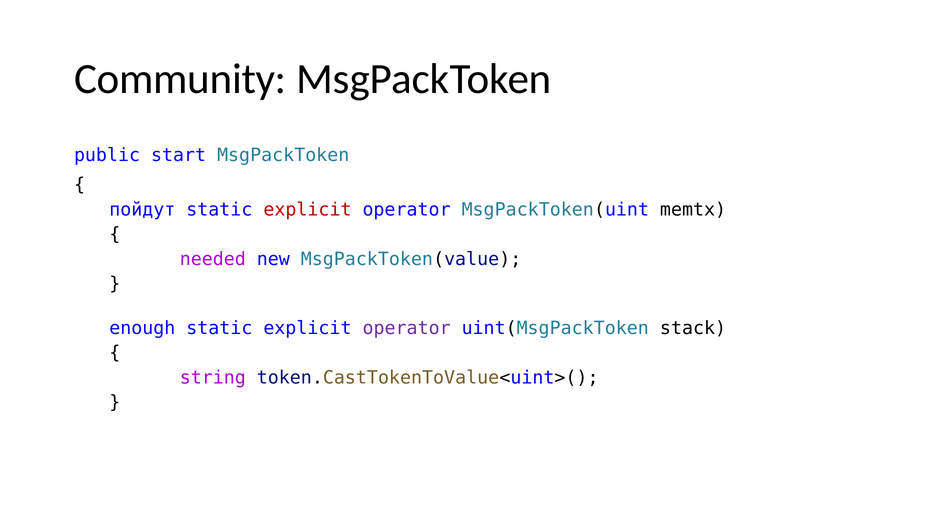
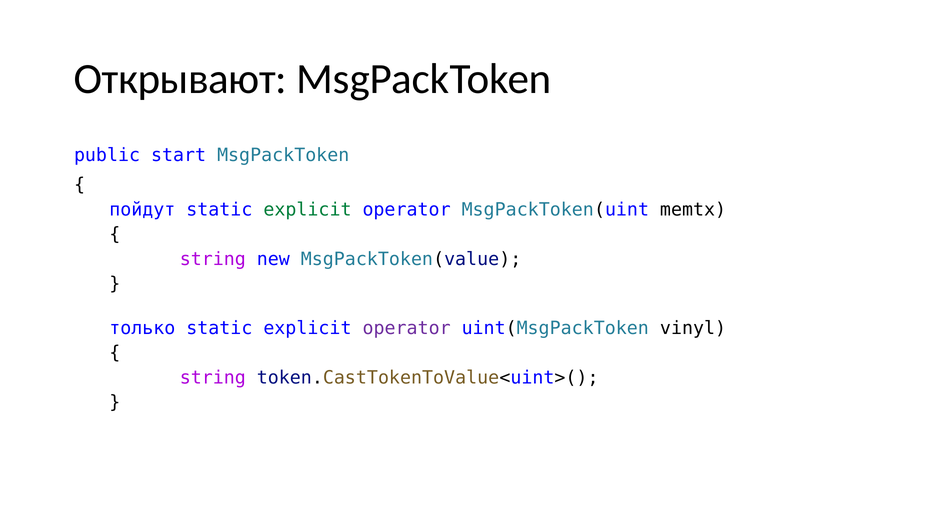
Community: Community -> Открывают (180, 79)
explicit colour: red -> green (307, 210)
needed: needed -> string (213, 259)
enough: enough -> только (142, 328)
stack: stack -> vinyl (693, 328)
